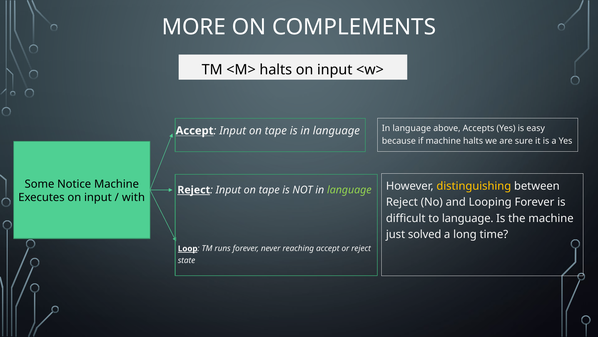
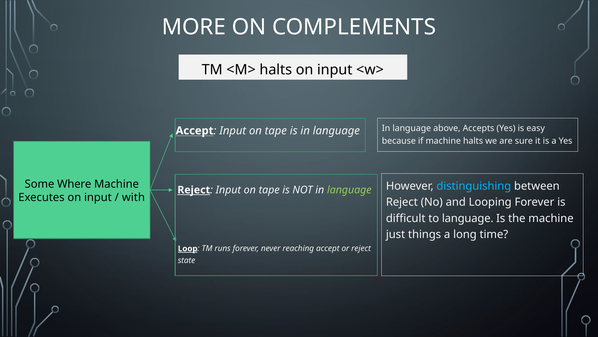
Notice: Notice -> Where (74, 184)
distinguishing colour: yellow -> light blue (474, 186)
solved: solved -> things (425, 234)
